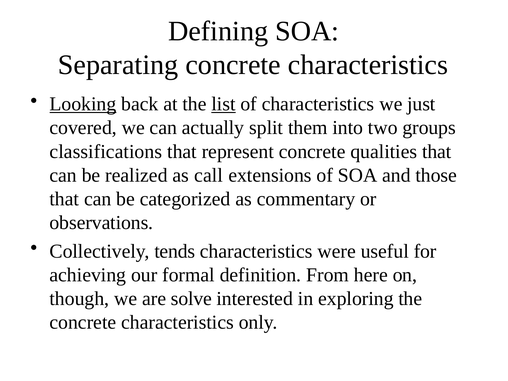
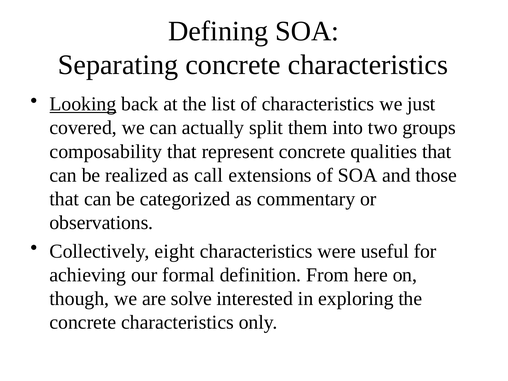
list underline: present -> none (223, 104)
classifications: classifications -> composability (106, 151)
tends: tends -> eight (175, 251)
